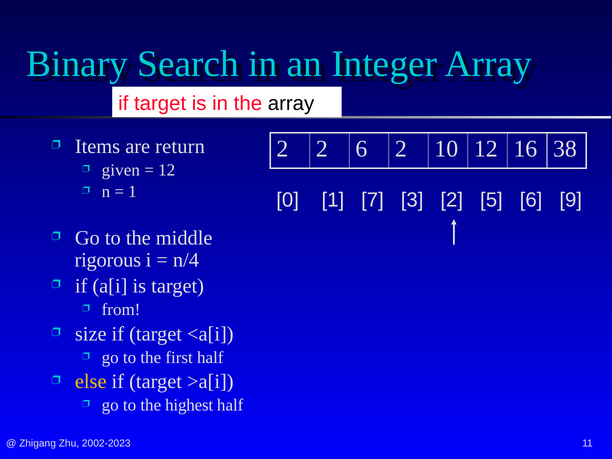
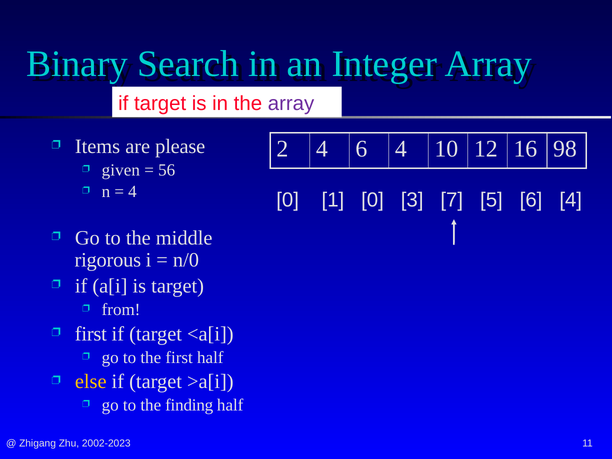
array colour: black -> purple (291, 103)
2 2: 2 -> 4 (322, 149)
2: 2 -> 4 (401, 149)
38: 38 -> 98 (565, 149)
return: return -> please (180, 146)
12: 12 -> 56 (167, 170)
1: 1 -> 4 (133, 192)
1 7: 7 -> 0 (373, 200)
3 2: 2 -> 7 (452, 200)
5 6 9: 9 -> 4 (571, 200)
n/4: n/4 -> n/0 (186, 260)
size: size -> first (91, 334)
highest: highest -> finding (189, 405)
